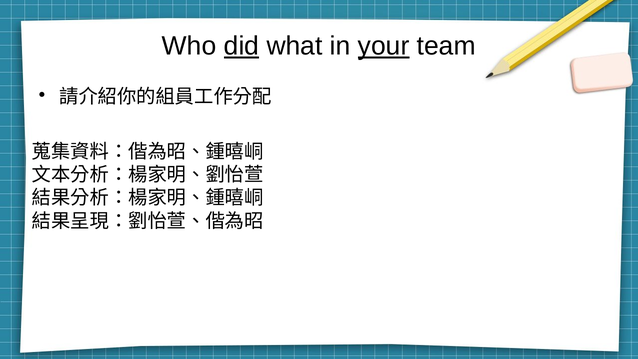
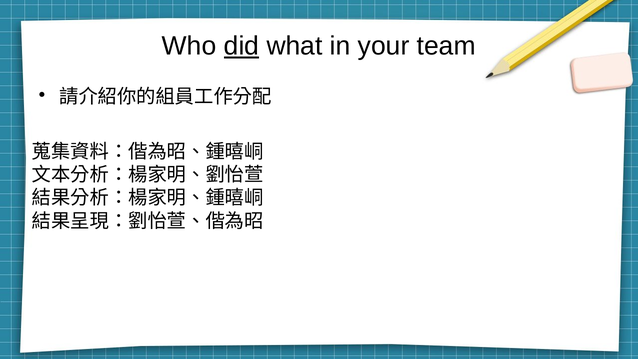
your underline: present -> none (384, 46)
